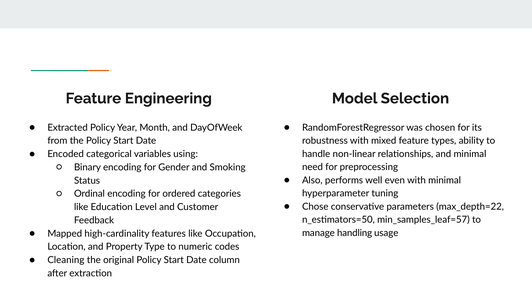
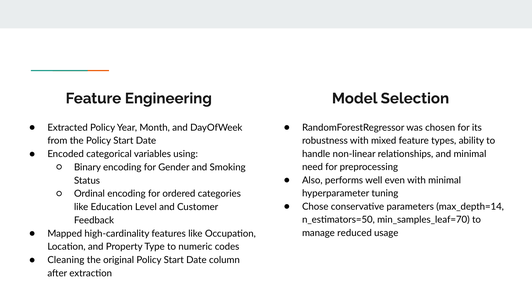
max_depth=22: max_depth=22 -> max_depth=14 (470, 207)
min_samples_leaf=57: min_samples_leaf=57 -> min_samples_leaf=70 (423, 220)
handling: handling -> reduced (355, 233)
